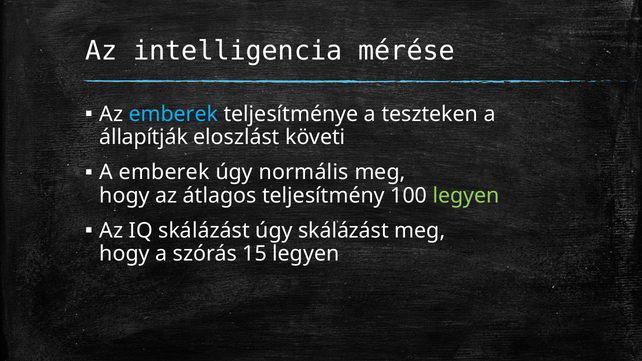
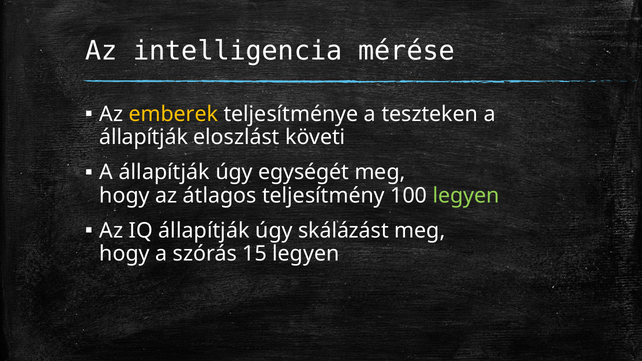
emberek colour: light blue -> yellow (173, 114)
emberek: emberek -> állapítják (164, 173)
normális: normális -> egységét (304, 173)
IQ skálázást: skálázást -> állapítják (204, 231)
